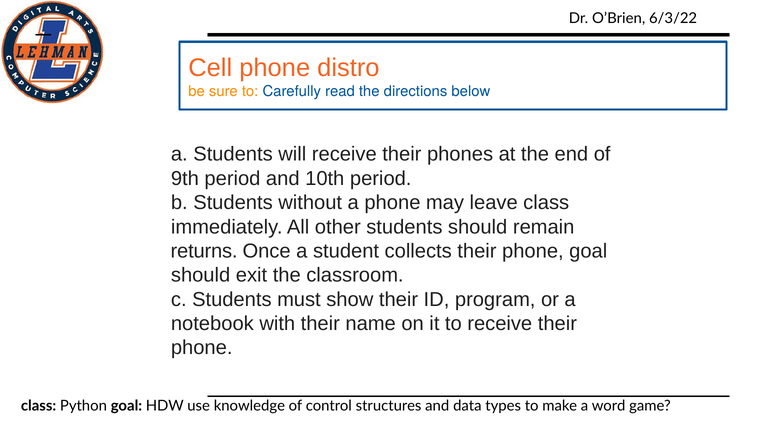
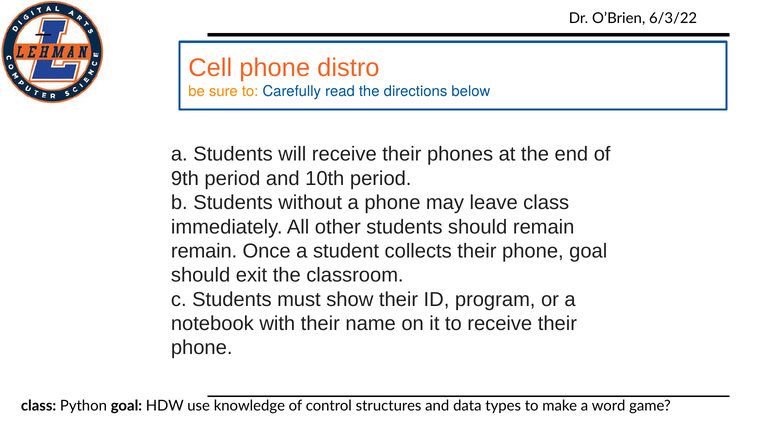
returns: returns -> remain (204, 251)
